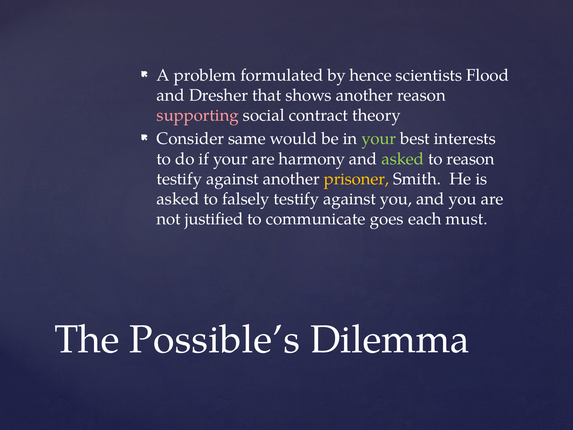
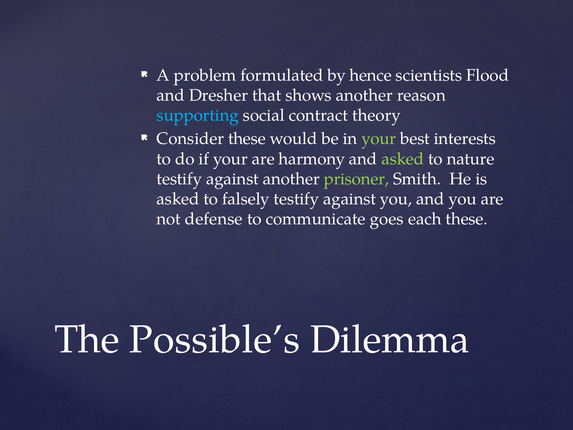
supporting colour: pink -> light blue (198, 115)
Consider same: same -> these (247, 139)
to reason: reason -> nature (471, 159)
prisoner colour: yellow -> light green (357, 179)
justified: justified -> defense (214, 219)
each must: must -> these (467, 219)
